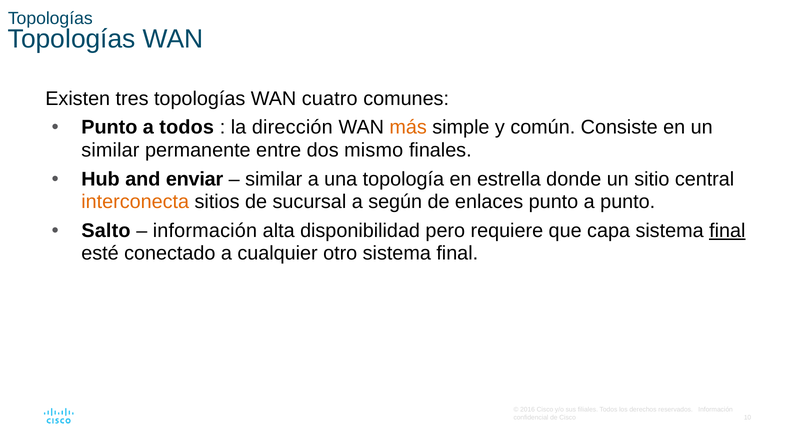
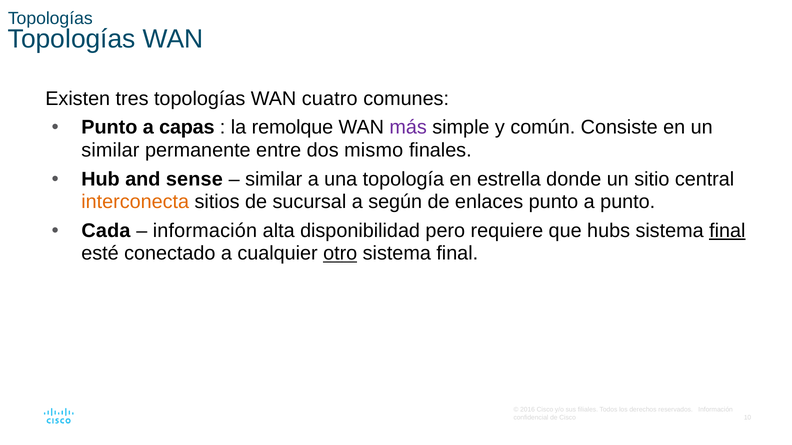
a todos: todos -> capas (187, 128)
dirección: dirección -> remolque (292, 128)
más colour: orange -> purple (408, 128)
enviar: enviar -> sense (194, 179)
Salto: Salto -> Cada (106, 231)
capa: capa -> hubs (609, 231)
otro underline: none -> present (340, 254)
